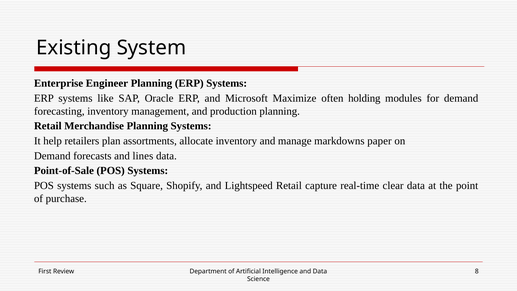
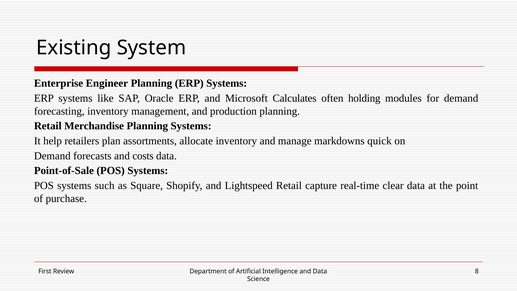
Maximize: Maximize -> Calculates (295, 98)
paper: paper -> quick (379, 141)
lines: lines -> costs (143, 156)
